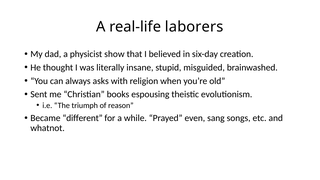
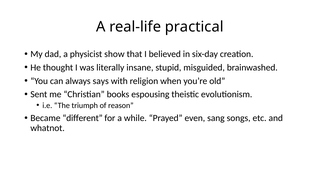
laborers: laborers -> practical (194, 27)
asks: asks -> says (101, 81)
